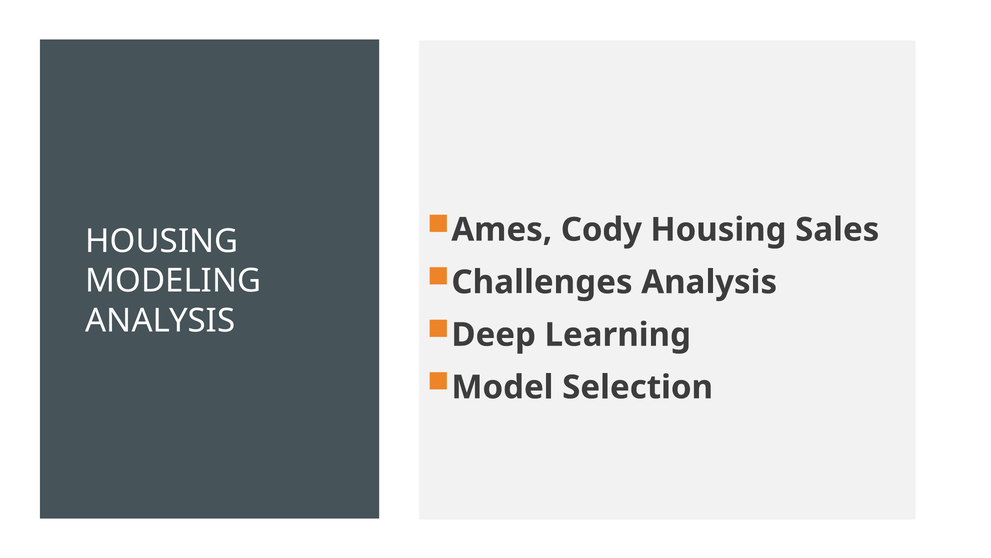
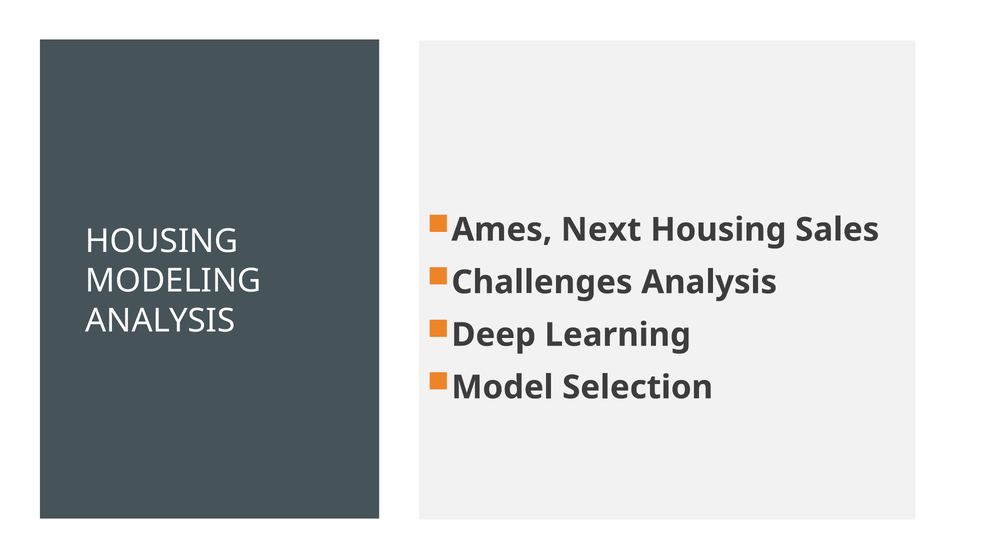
Cody: Cody -> Next (601, 230)
